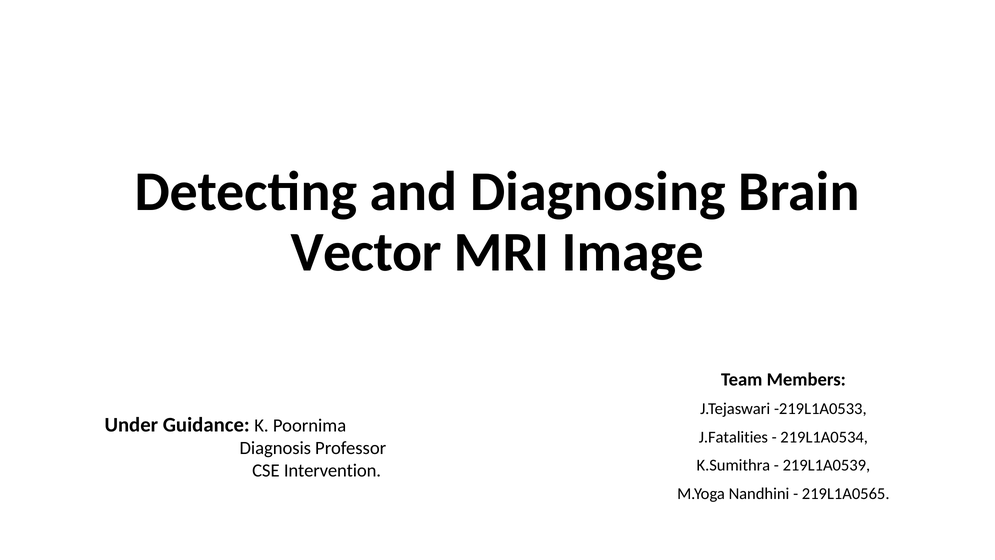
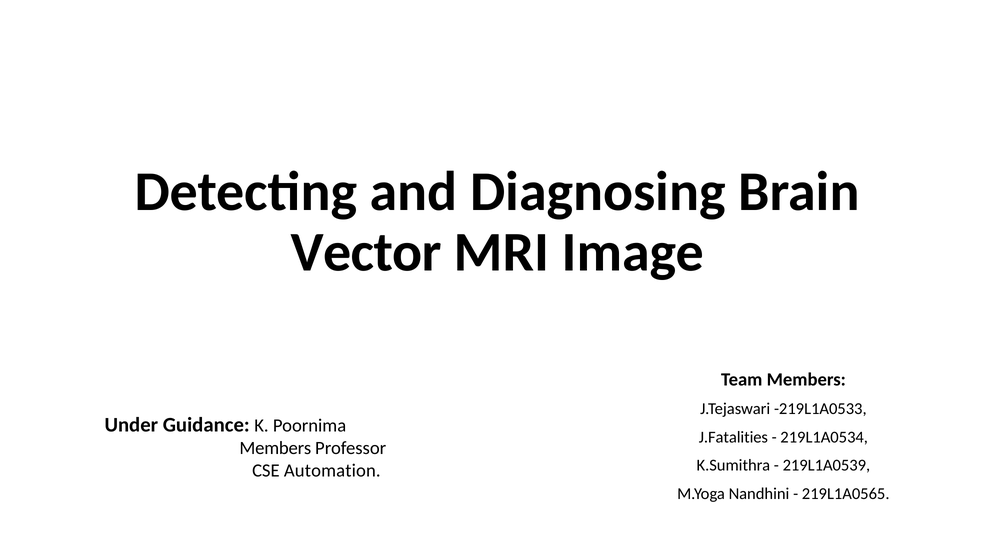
Diagnosis: Diagnosis -> Members (275, 448)
Intervention: Intervention -> Automation (332, 470)
